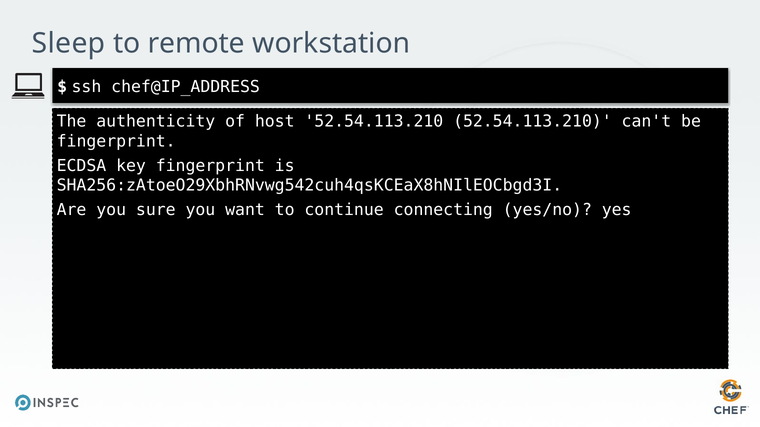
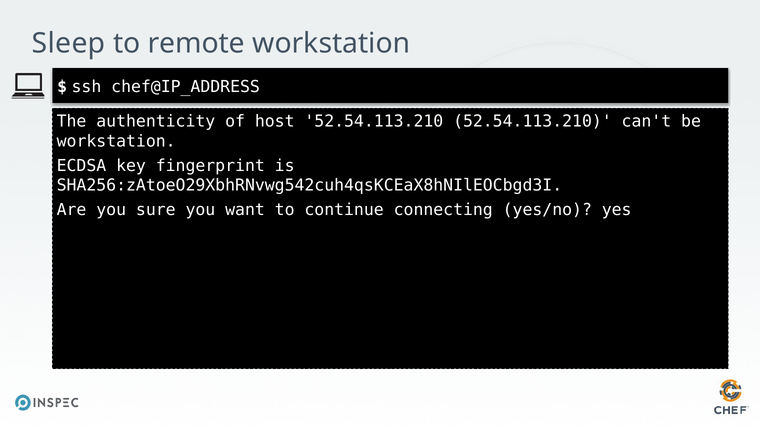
fingerprint: fingerprint -> workstation (116, 141)
